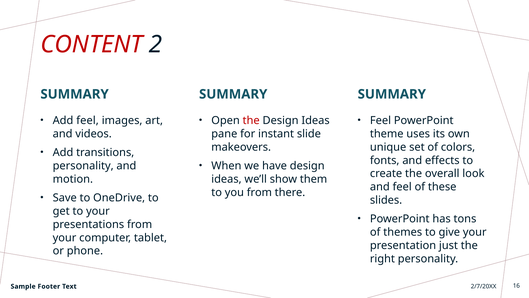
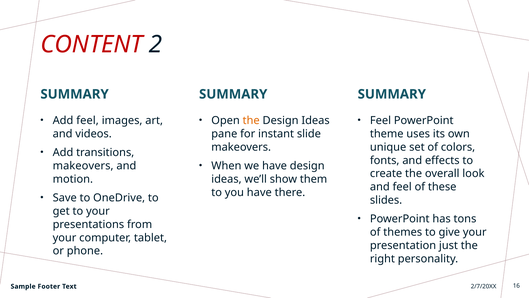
the colour: red -> orange (251, 120)
personality: personality -> makeovers (83, 166)
you from: from -> have (259, 192)
